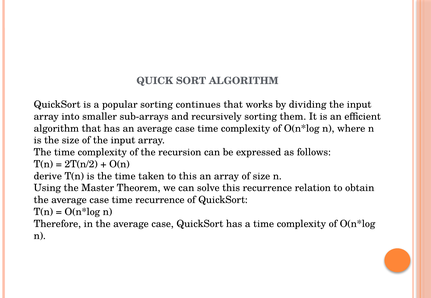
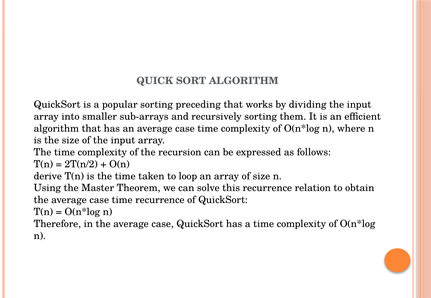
continues: continues -> preceding (198, 105)
to this: this -> loop (188, 176)
